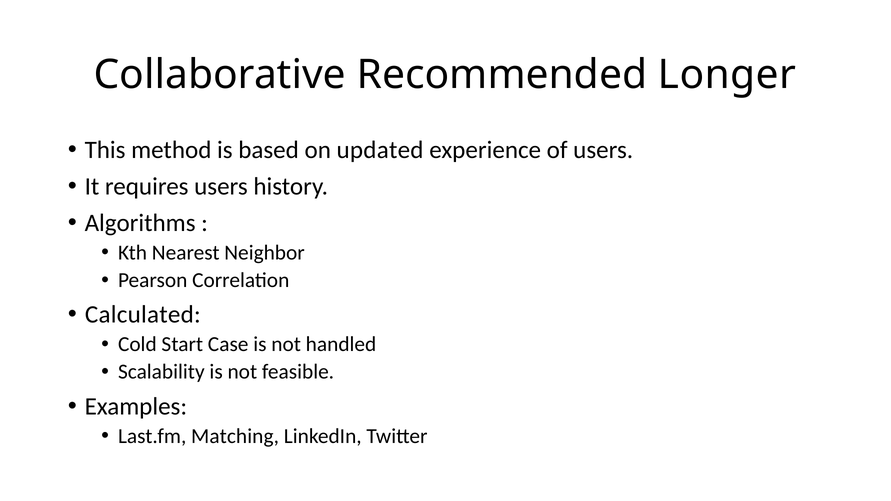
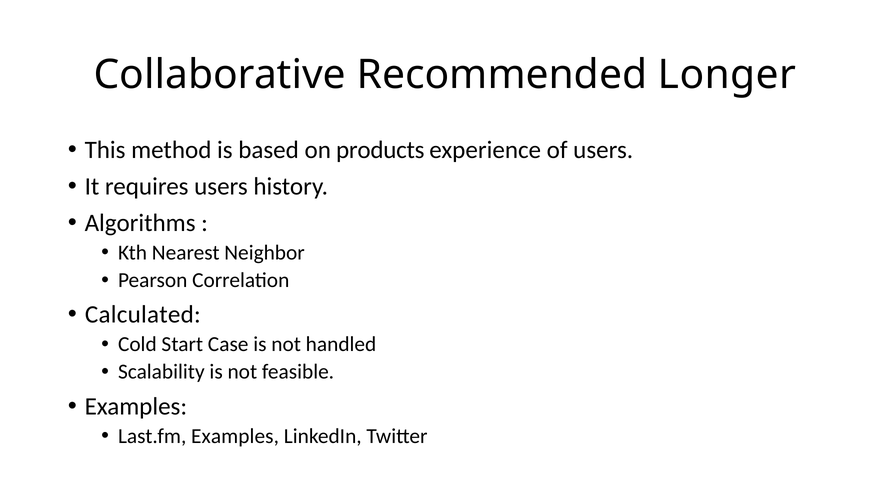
updated: updated -> products (380, 150)
Last.fm Matching: Matching -> Examples (235, 436)
